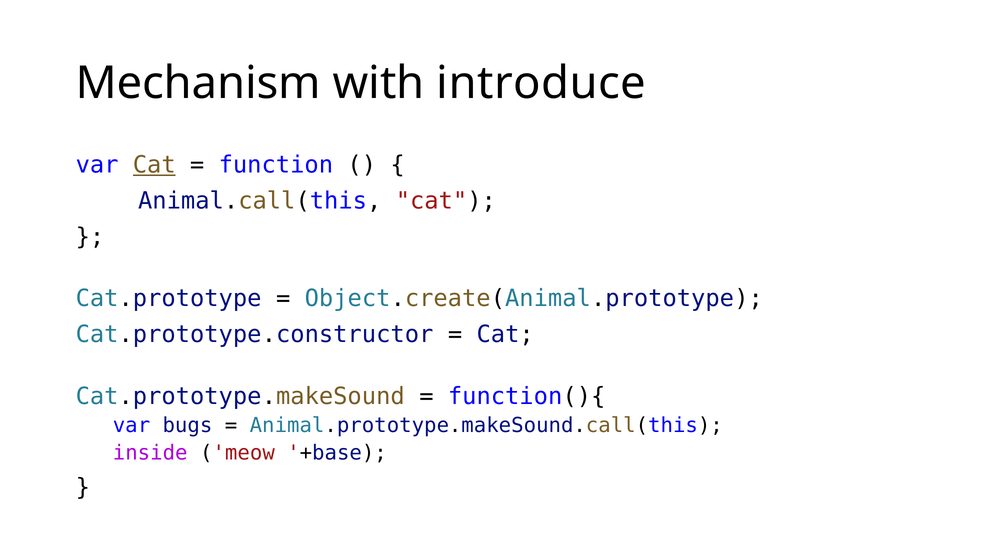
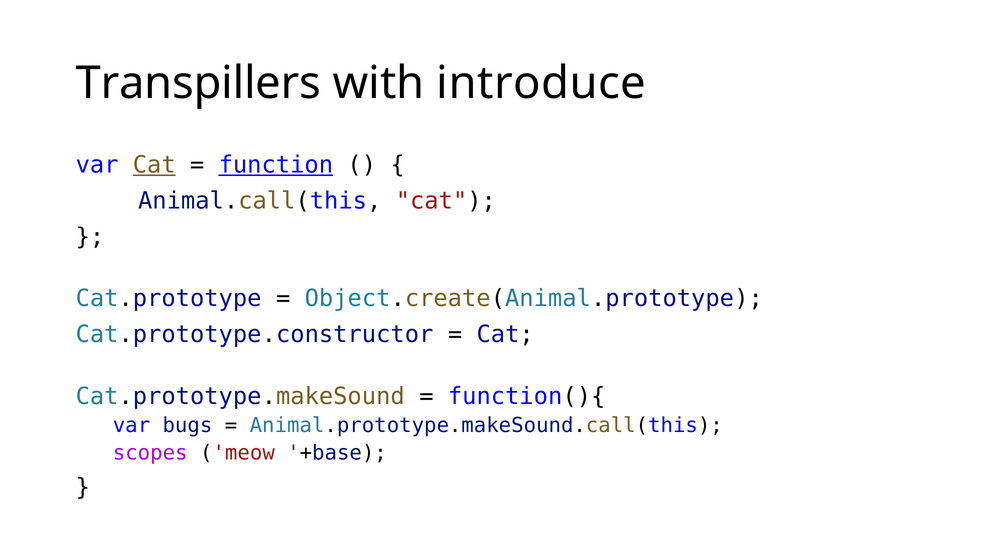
Mechanism: Mechanism -> Transpillers (198, 83)
function underline: none -> present (276, 165)
inside: inside -> scopes (150, 453)
